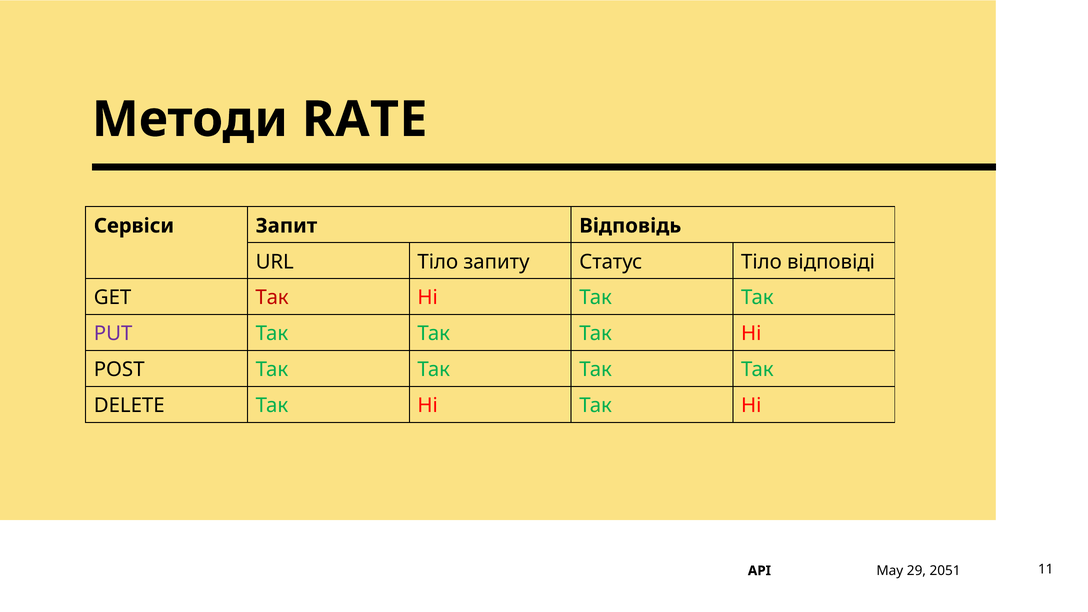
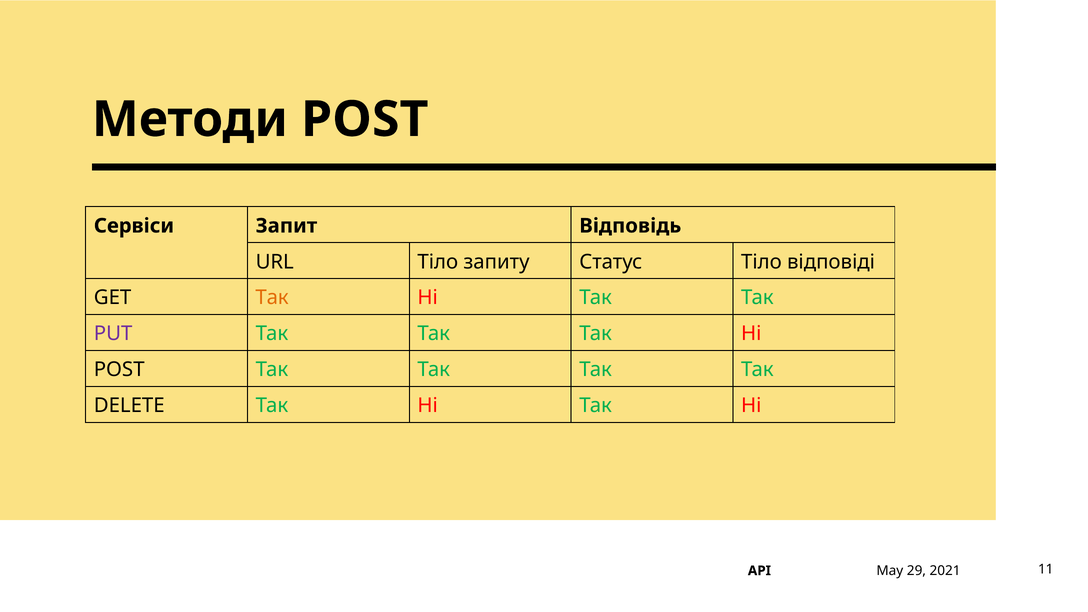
Методи RATE: RATE -> POST (365, 119)
Так colour: red -> orange (272, 298)
2051: 2051 -> 2021 (945, 571)
